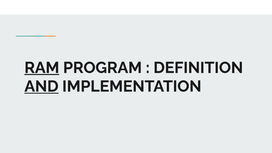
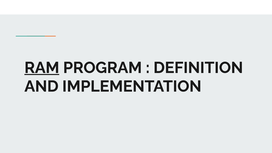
AND underline: present -> none (41, 86)
